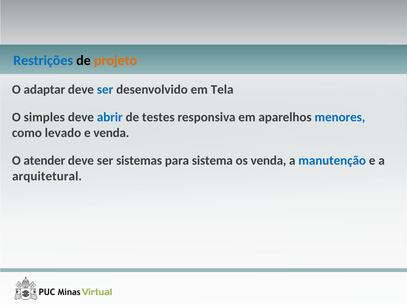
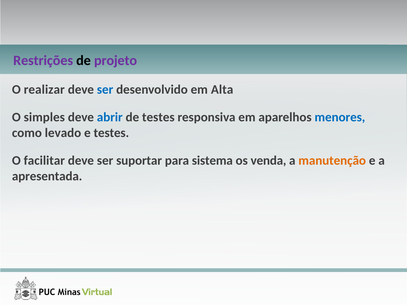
Restrições colour: blue -> purple (43, 60)
projeto colour: orange -> purple (116, 60)
adaptar: adaptar -> realizar (44, 89)
Tela: Tela -> Alta (222, 89)
e venda: venda -> testes (111, 133)
atender: atender -> facilitar (44, 161)
sistemas: sistemas -> suportar (139, 161)
manutenção colour: blue -> orange (332, 161)
arquitetural: arquitetural -> apresentada (47, 176)
